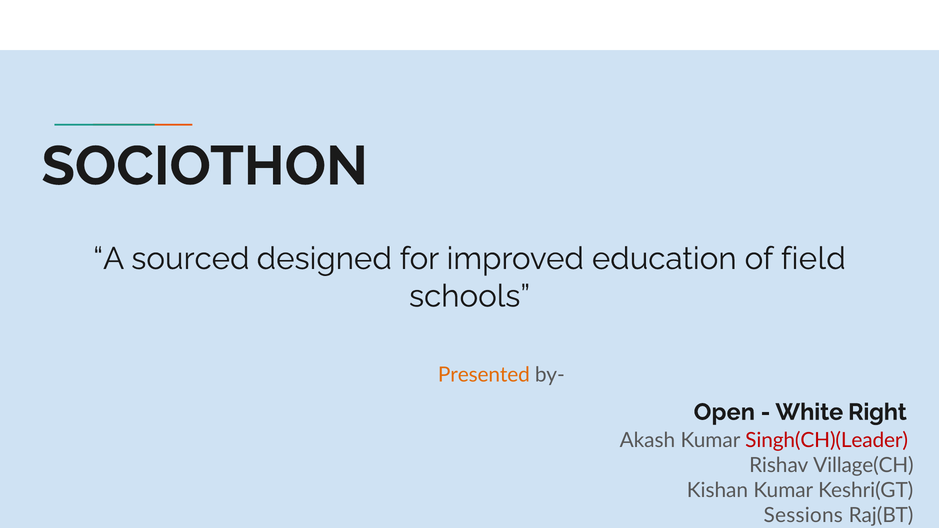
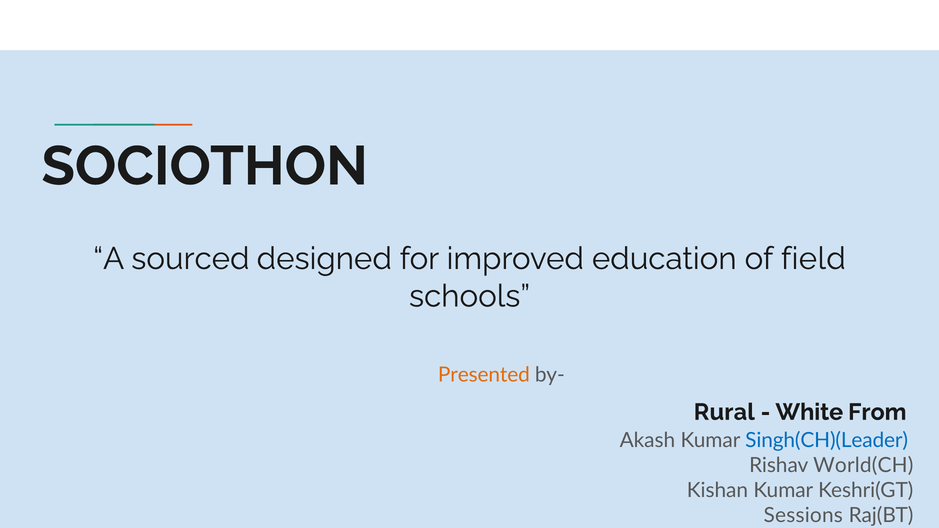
Open: Open -> Rural (724, 412)
Right: Right -> From (877, 412)
Singh(CH)(Leader colour: red -> blue (827, 441)
Village(CH: Village(CH -> World(CH (863, 466)
